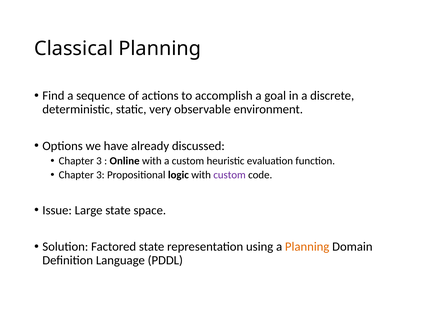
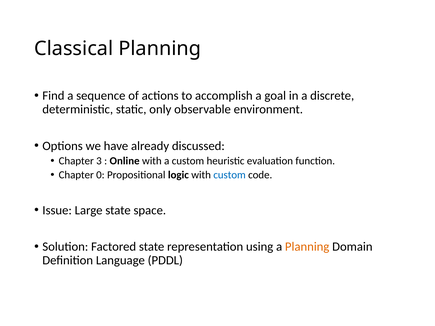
very: very -> only (160, 109)
3: 3 -> 0 (100, 175)
custom colour: purple -> blue (230, 175)
